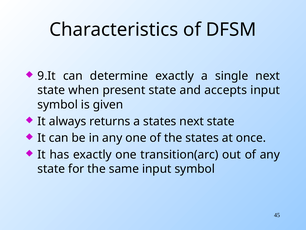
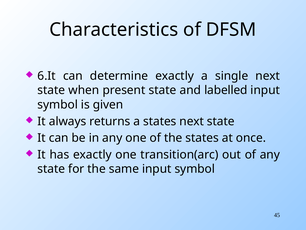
9.It: 9.It -> 6.It (47, 76)
accepts: accepts -> labelled (226, 90)
